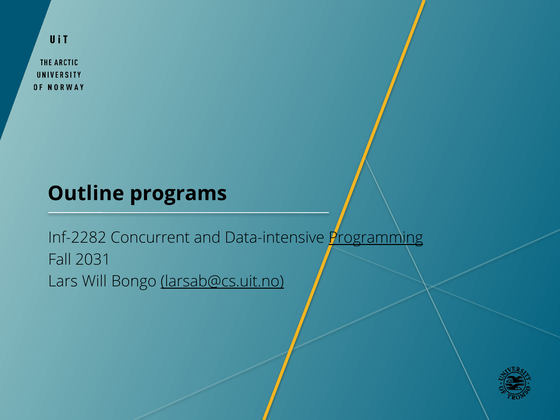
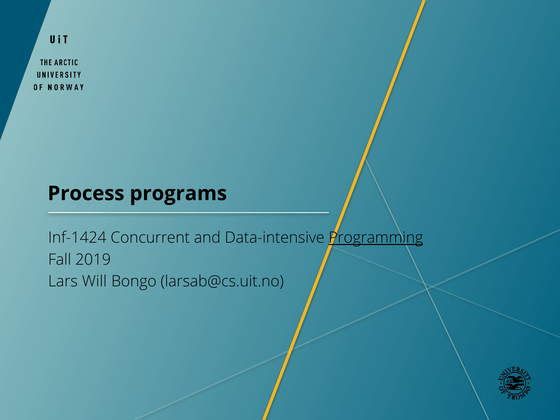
Outline: Outline -> Process (86, 193)
Inf-2282: Inf-2282 -> Inf-1424 (77, 238)
2031: 2031 -> 2019 (93, 260)
larsab@cs.uit.no underline: present -> none (222, 281)
